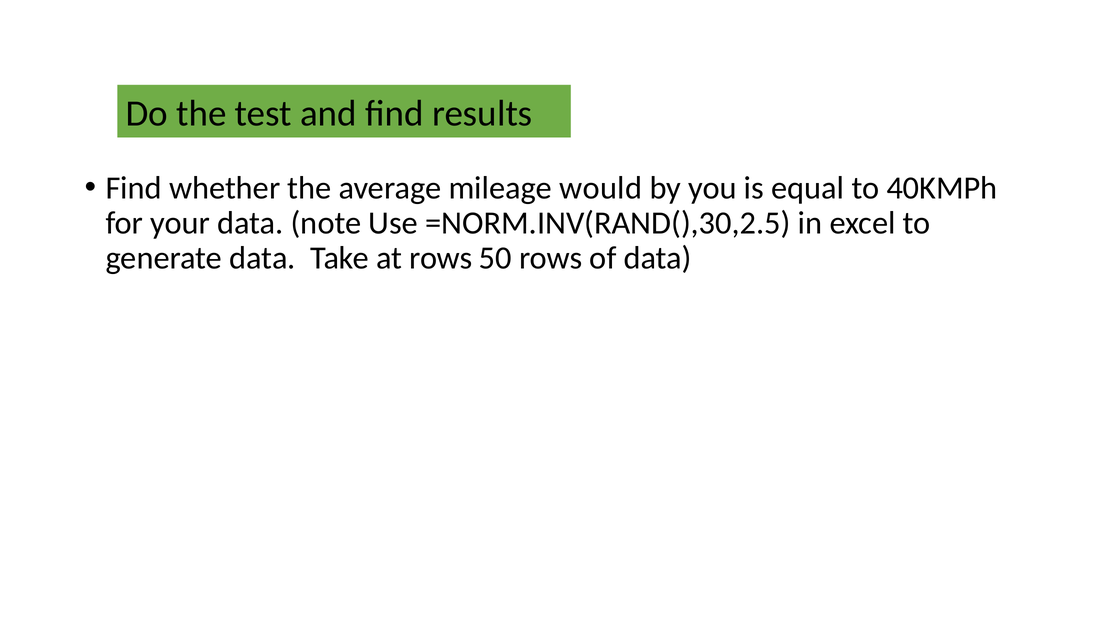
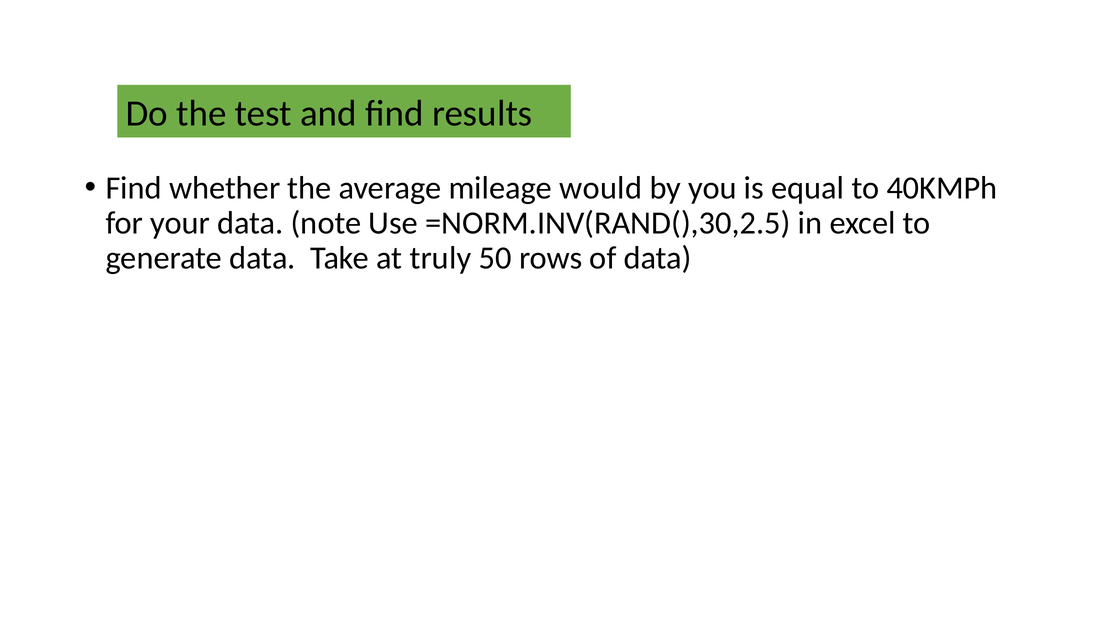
at rows: rows -> truly (440, 258)
